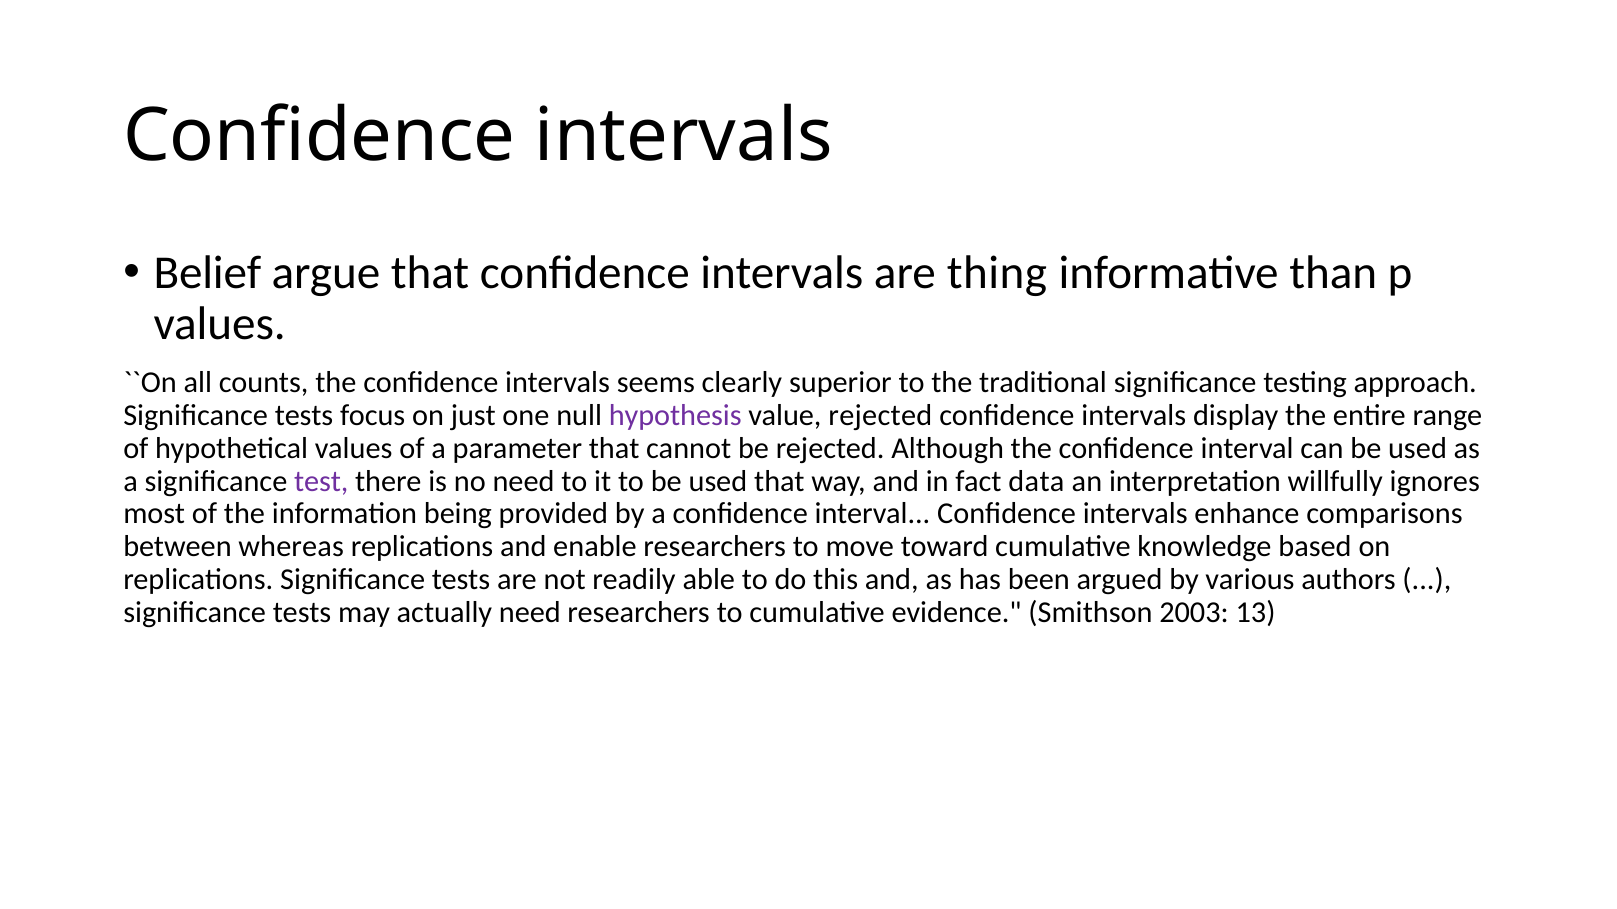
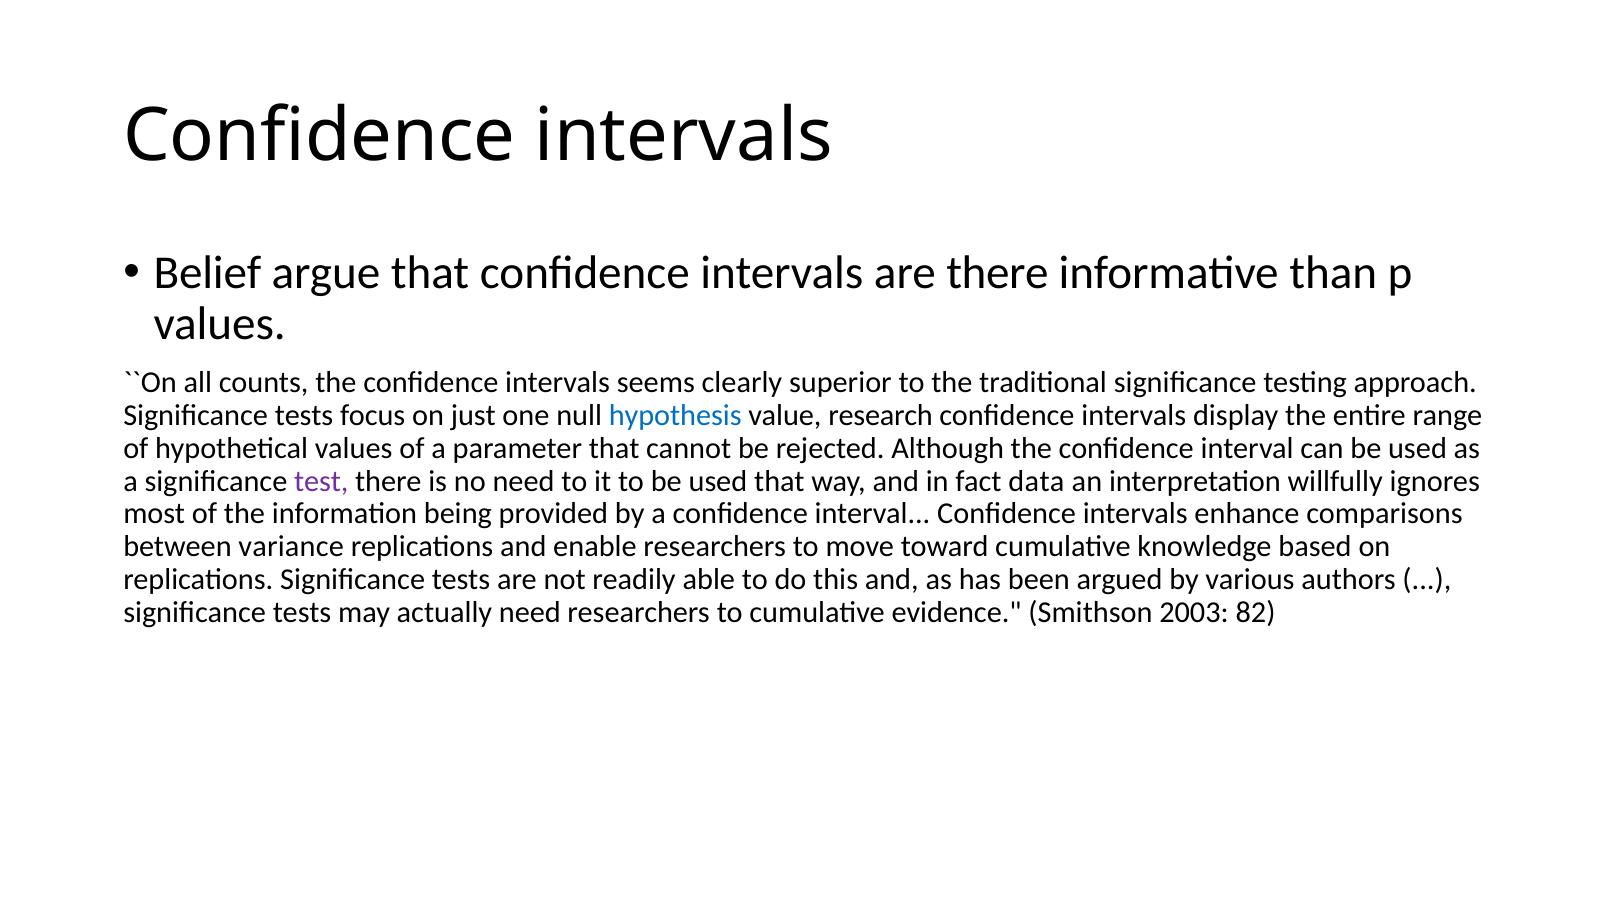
are thing: thing -> there (997, 273)
hypothesis colour: purple -> blue (675, 416)
value rejected: rejected -> research (881, 416)
whereas: whereas -> variance (291, 547)
13: 13 -> 82 (1256, 612)
